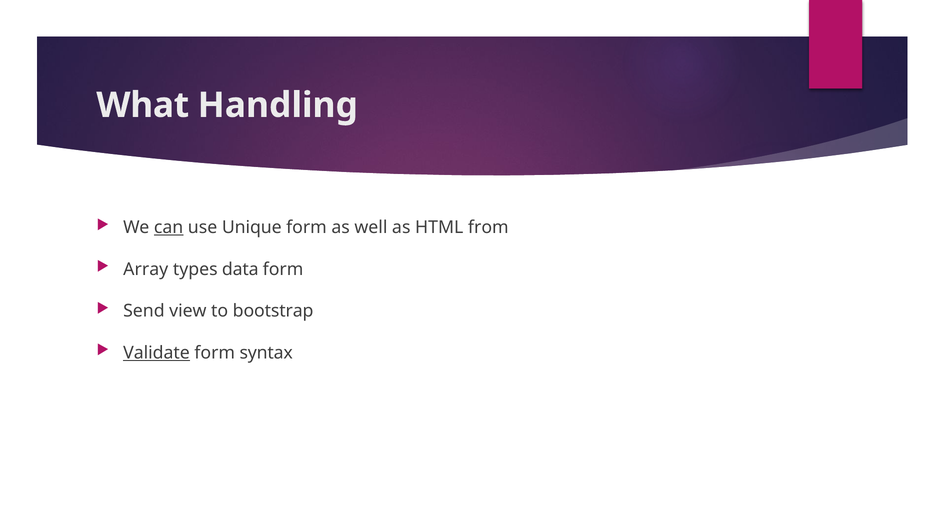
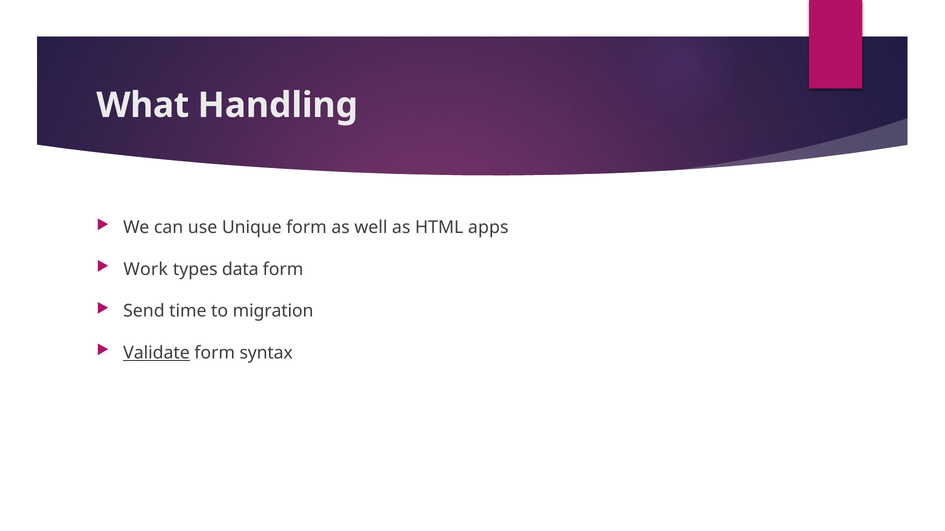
can underline: present -> none (169, 228)
from: from -> apps (488, 228)
Array: Array -> Work (146, 270)
view: view -> time (188, 311)
bootstrap: bootstrap -> migration (273, 311)
